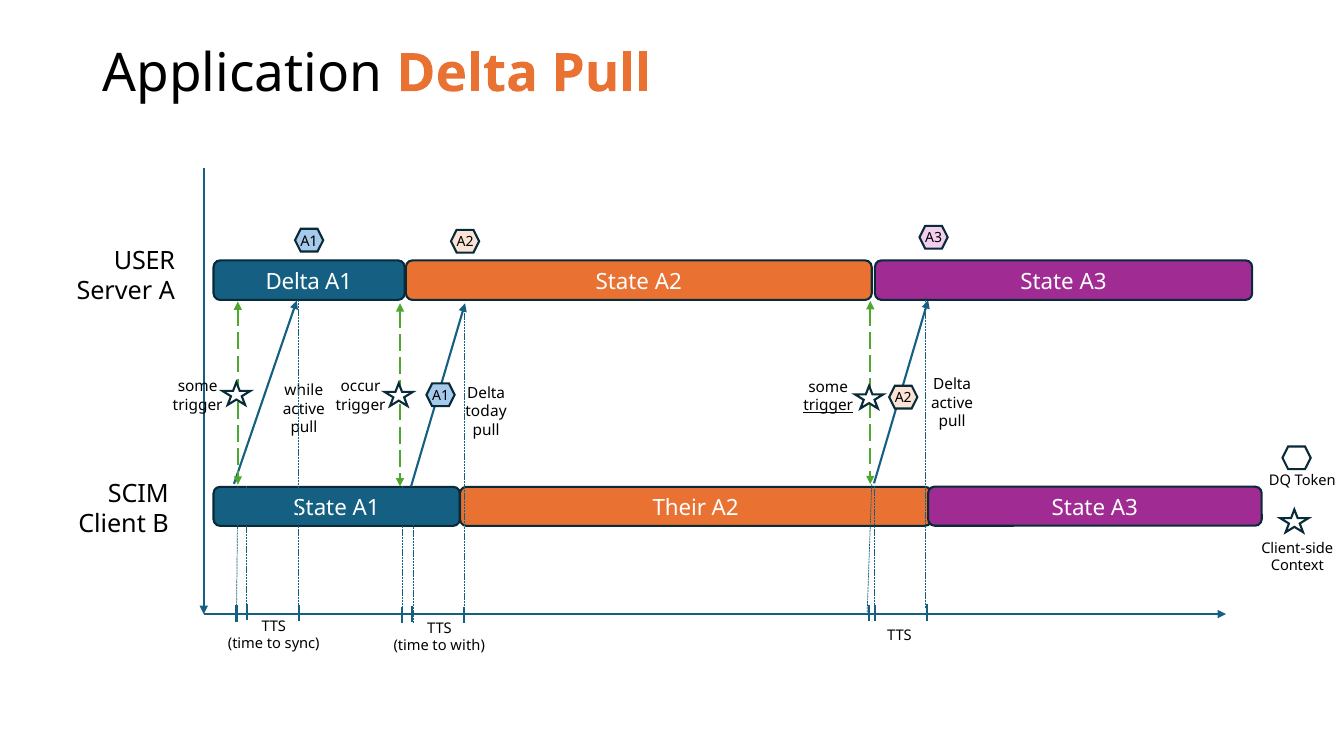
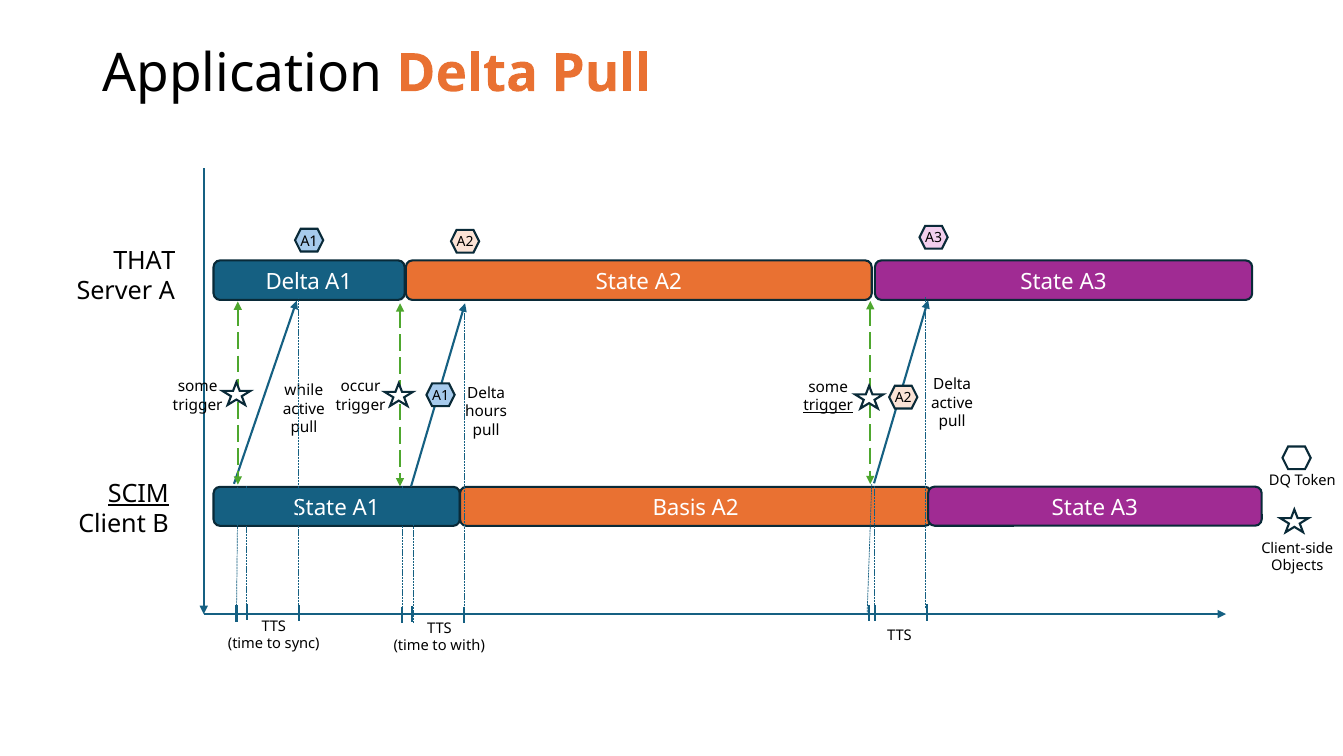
USER: USER -> THAT (144, 261)
today: today -> hours (486, 411)
SCIM underline: none -> present (138, 494)
Their: Their -> Basis (679, 508)
Context: Context -> Objects (1297, 565)
